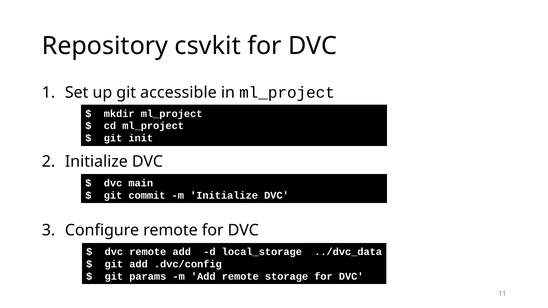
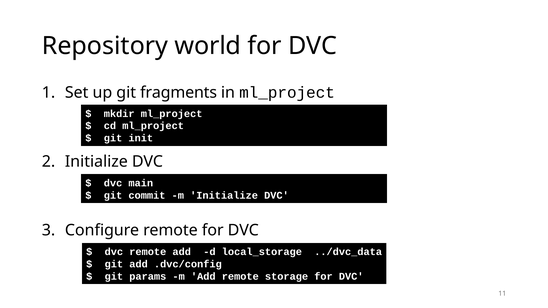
csvkit: csvkit -> world (208, 46)
accessible: accessible -> fragments (179, 93)
